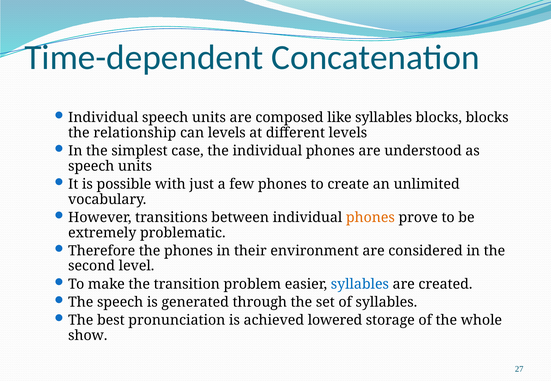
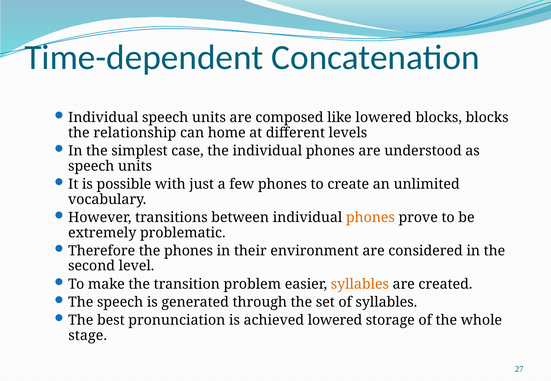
like syllables: syllables -> lowered (383, 118)
can levels: levels -> home (227, 133)
syllables colour: blue -> orange (360, 284)
show: show -> stage (88, 336)
